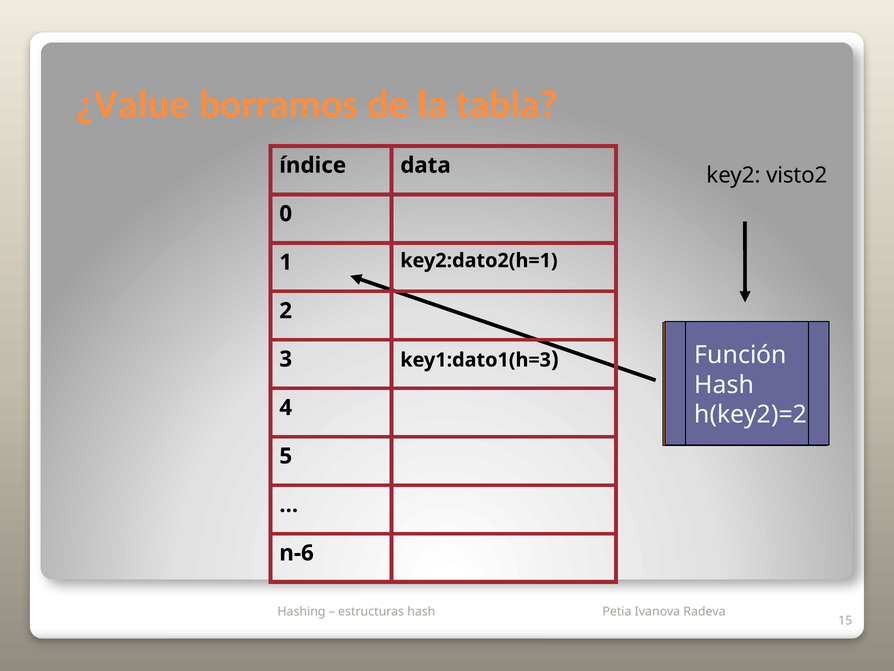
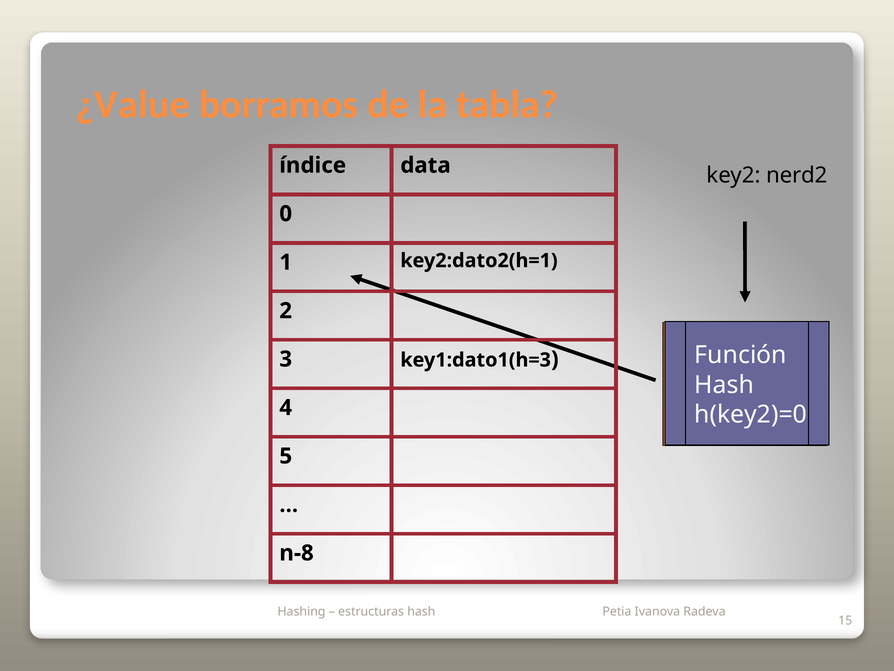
visto2: visto2 -> nerd2 (797, 175)
h(key2)=2: h(key2)=2 -> h(key2)=0 (751, 414)
n-6: n-6 -> n-8 (297, 553)
